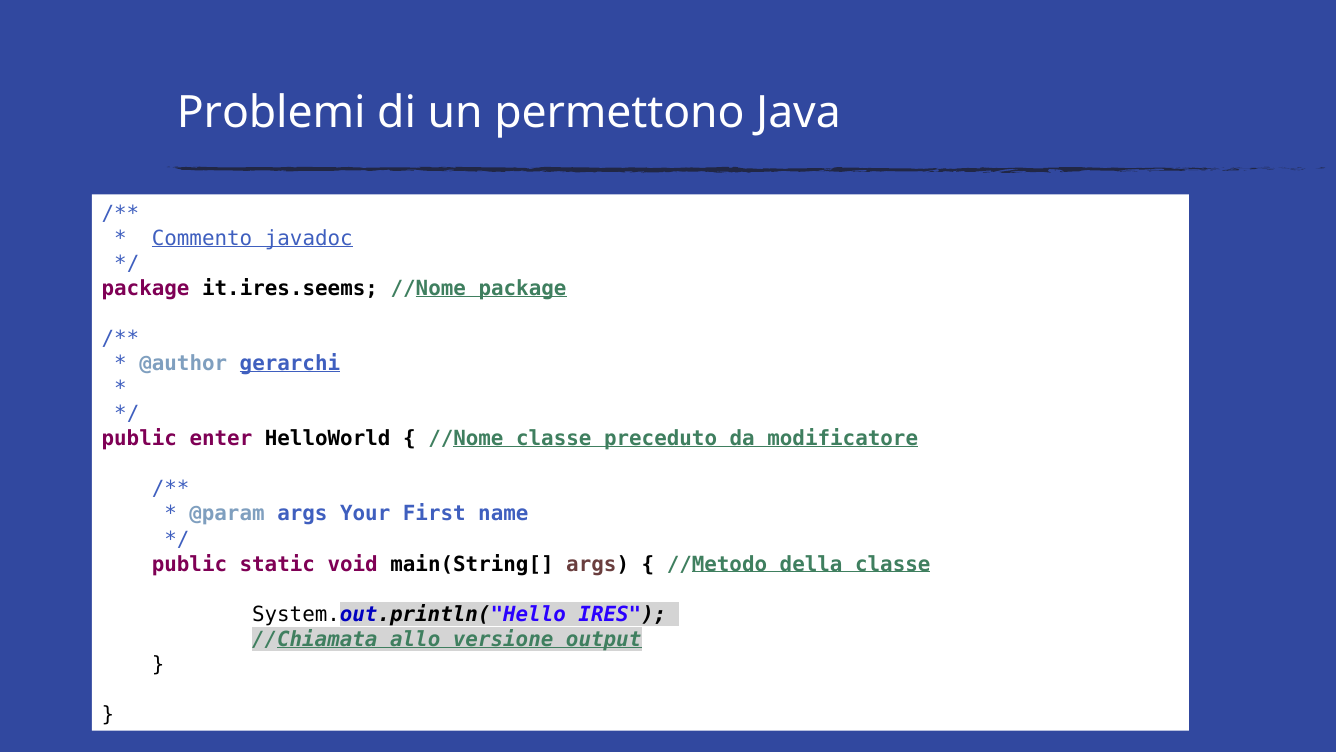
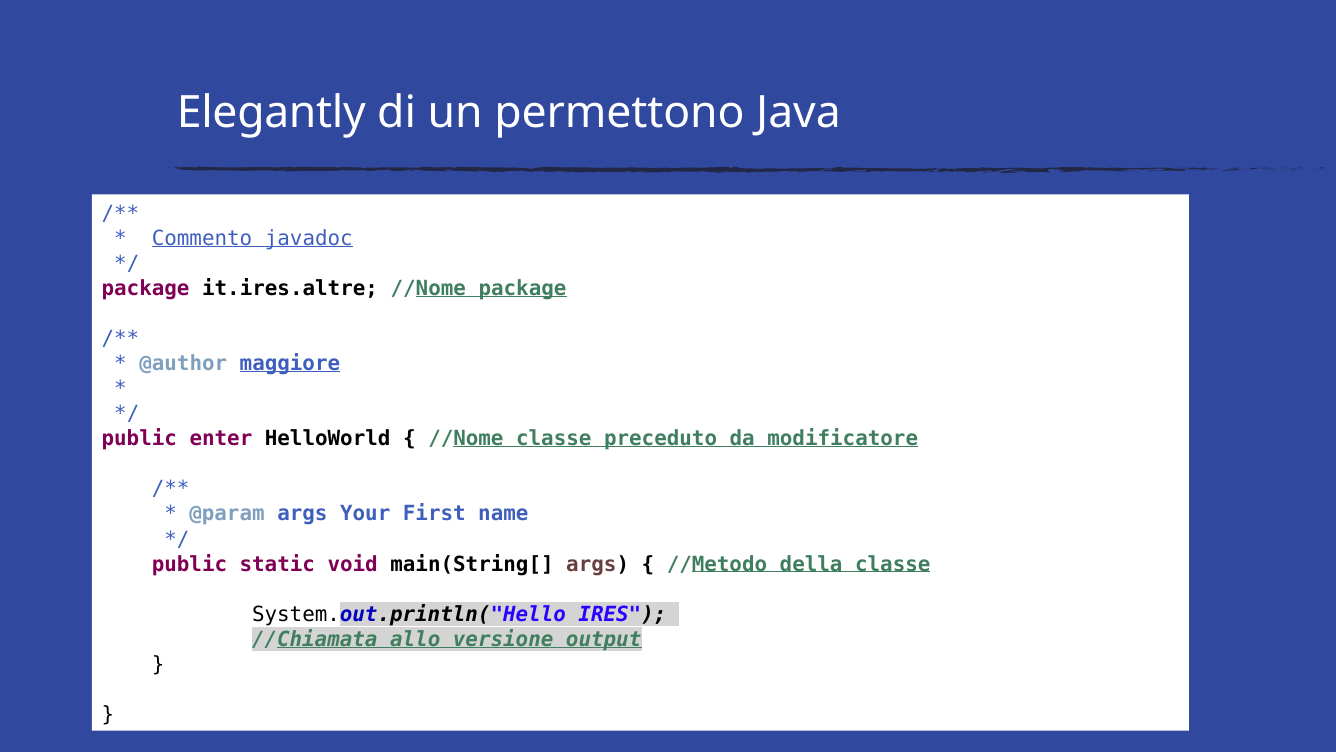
Problemi: Problemi -> Elegantly (271, 113)
it.ires.seems: it.ires.seems -> it.ires.altre (290, 288)
gerarchi: gerarchi -> maggiore (290, 364)
